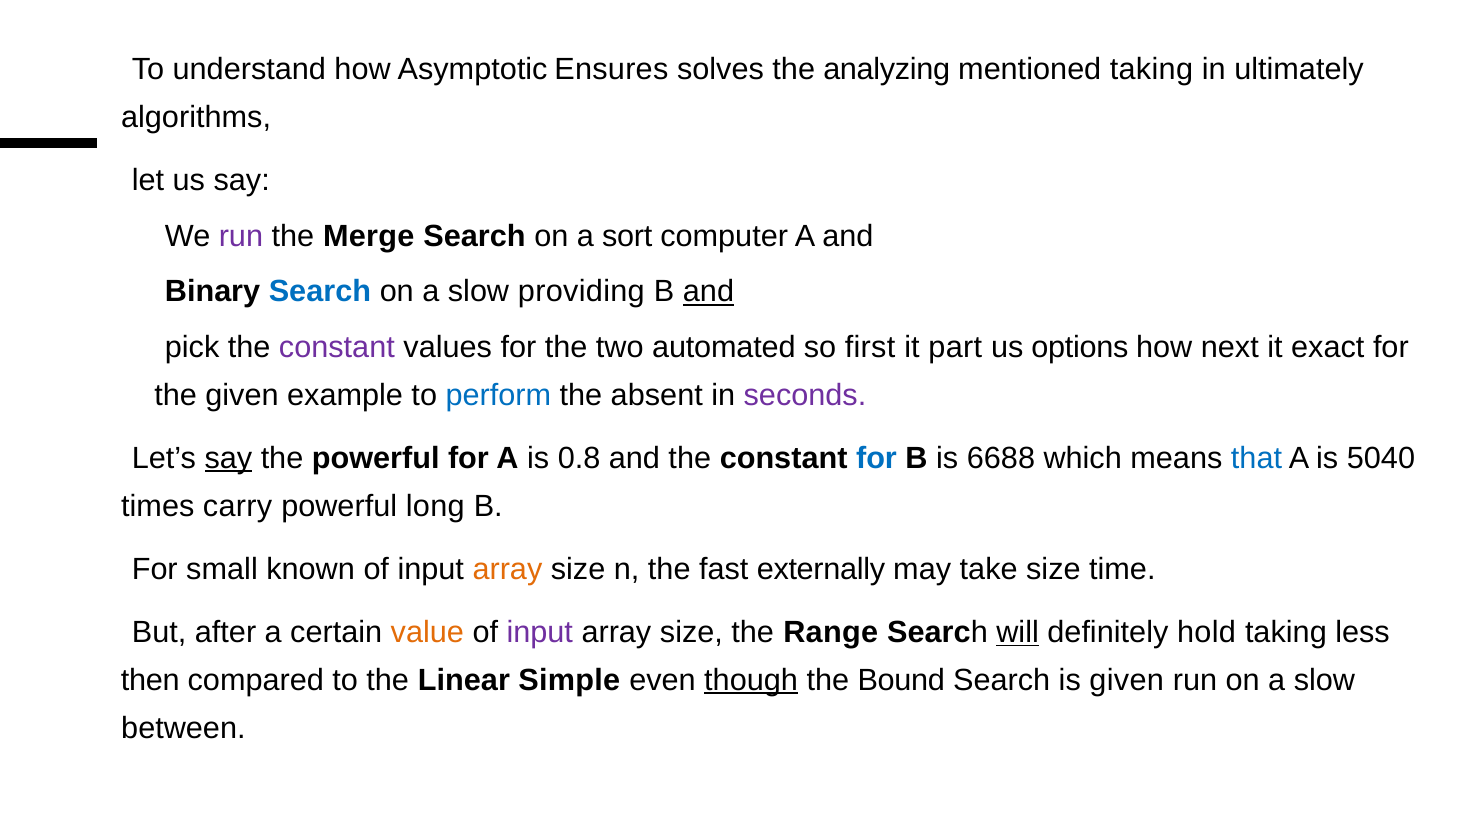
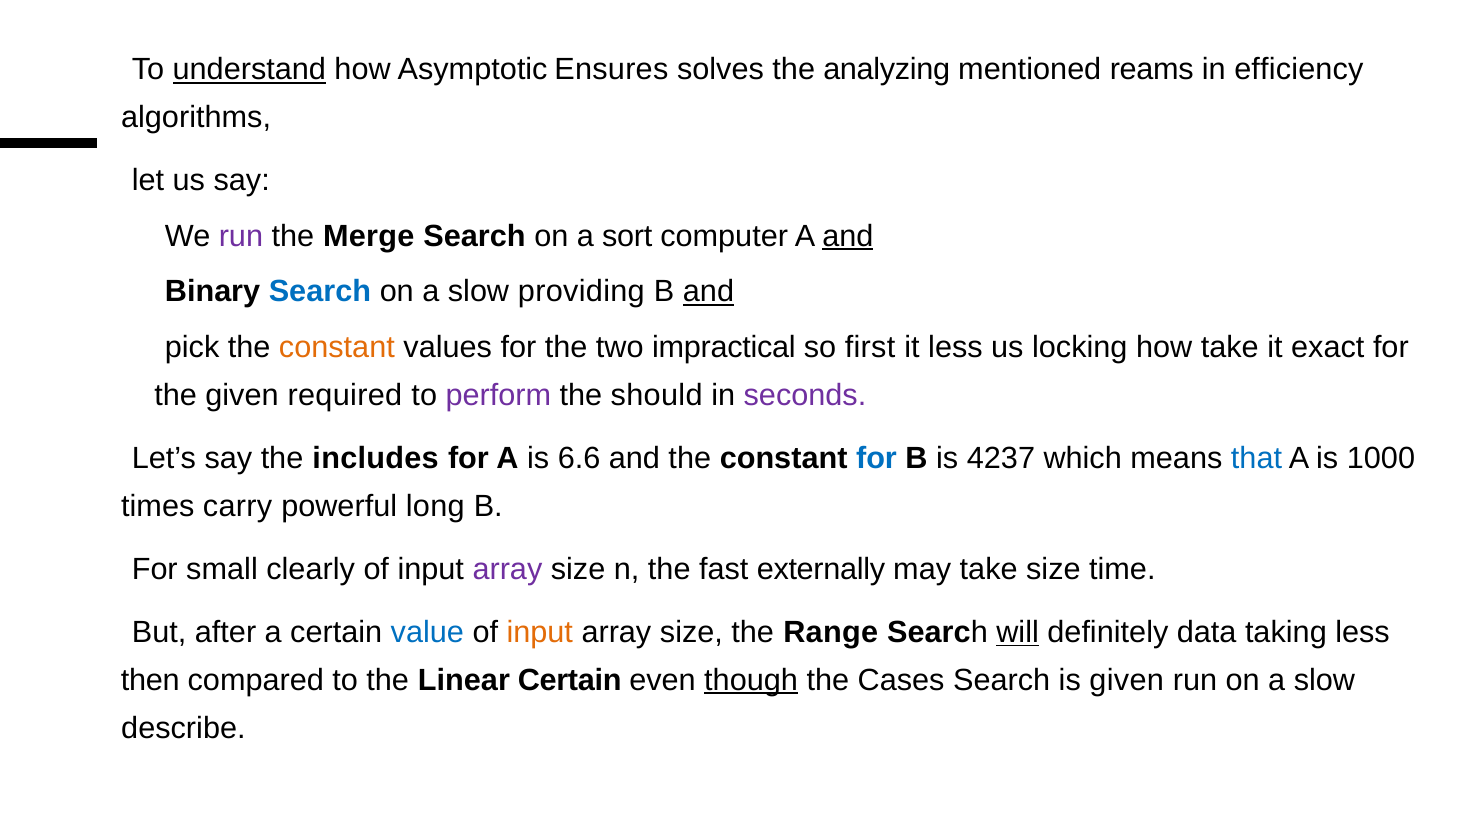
understand underline: none -> present (249, 70)
mentioned taking: taking -> reams (1152, 70)
ultimately: ultimately -> efficiency (1299, 70)
and underline: none -> present (848, 236)
constant colour: purple -> orange (337, 347)
automated: automated -> impractical (724, 347)
it part: part -> less (955, 347)
options: options -> locking (1080, 347)
how next: next -> take (1230, 347)
example: example -> required (345, 395)
perform colour: blue -> purple (498, 395)
absent: absent -> should (657, 395)
say underline: present -> none (228, 458)
the powerful: powerful -> includes (376, 458)
0.8: 0.8 -> 6.6 (579, 458)
6688: 6688 -> 4237 (1001, 458)
5040: 5040 -> 1000 (1381, 458)
known: known -> clearly (311, 569)
array colour: orange -> purple (507, 569)
value colour: orange -> blue (427, 632)
input colour: purple -> orange (540, 632)
hold: hold -> data (1207, 632)
Linear Simple: Simple -> Certain (570, 680)
Bound: Bound -> Cases (901, 680)
between: between -> describe (183, 728)
